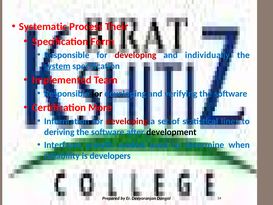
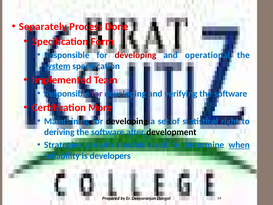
Systematic: Systematic -> Separately (43, 27)
Their: Their -> Done (117, 27)
individually: individually -> operational (207, 55)
for colour: black -> purple (97, 94)
Information: Information -> Maintaining (67, 121)
developing colour: red -> black (127, 121)
lines: lines -> right (230, 121)
Interfaces: Interfaces -> Strategies (63, 145)
when underline: none -> present (239, 145)
